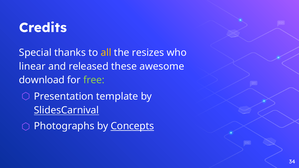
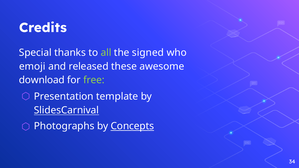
all colour: yellow -> light green (106, 53)
resizes: resizes -> signed (148, 53)
linear: linear -> emoji (32, 66)
